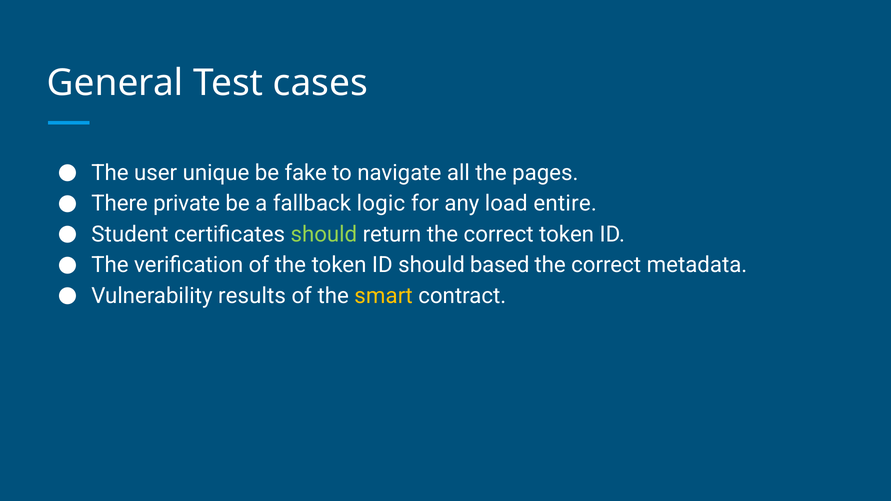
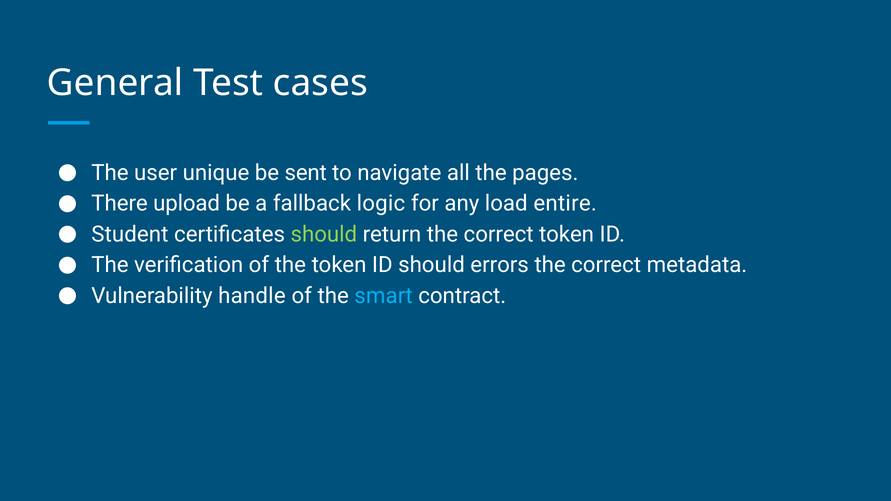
fake: fake -> sent (306, 173)
private: private -> upload (187, 204)
based: based -> errors (500, 265)
results: results -> handle (252, 296)
smart colour: yellow -> light blue (384, 296)
